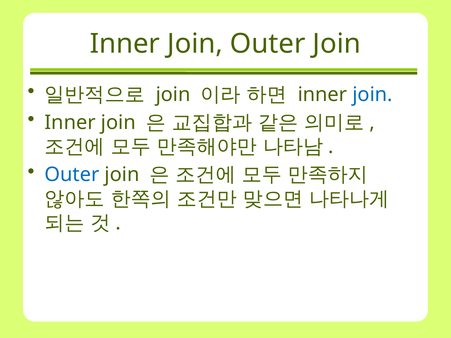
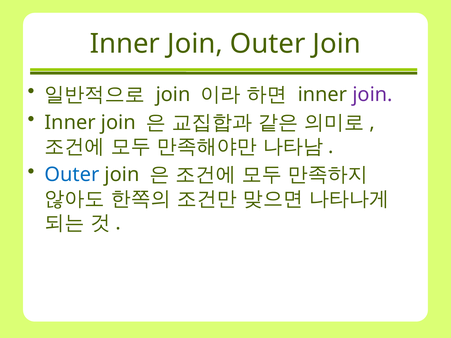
join colour: blue -> purple (373, 95)
